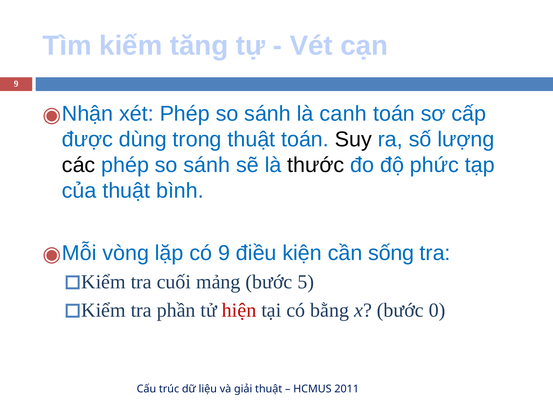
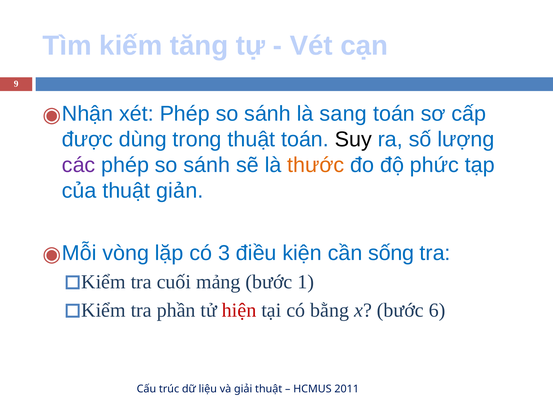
canh: canh -> sang (343, 114)
các colour: black -> purple (79, 165)
thước colour: black -> orange (316, 165)
bình: bình -> giản (180, 191)
có 9: 9 -> 3 (224, 253)
5: 5 -> 1 (306, 282)
0: 0 -> 6 (437, 311)
